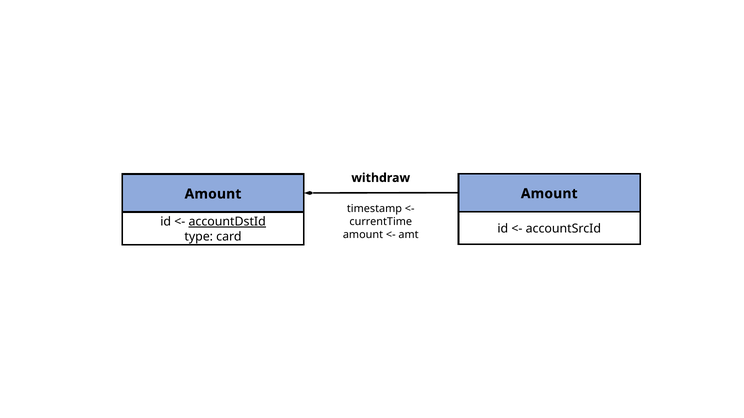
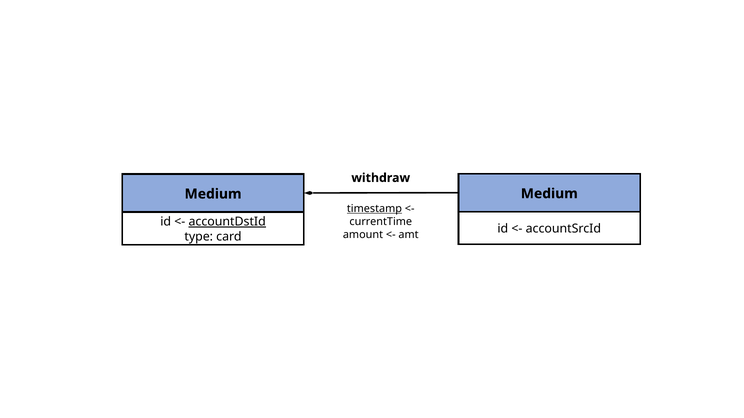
Amount: Amount -> Medium (549, 194)
Amount: Amount -> Medium (213, 194)
timestamp underline: none -> present (374, 209)
